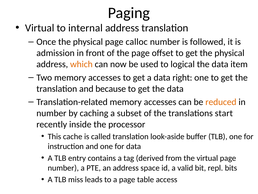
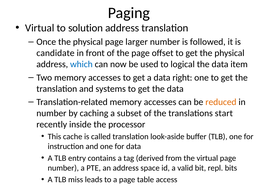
internal: internal -> solution (86, 28)
calloc: calloc -> larger (137, 42)
admission: admission -> candidate (55, 53)
which colour: orange -> blue (81, 64)
because: because -> systems (111, 88)
